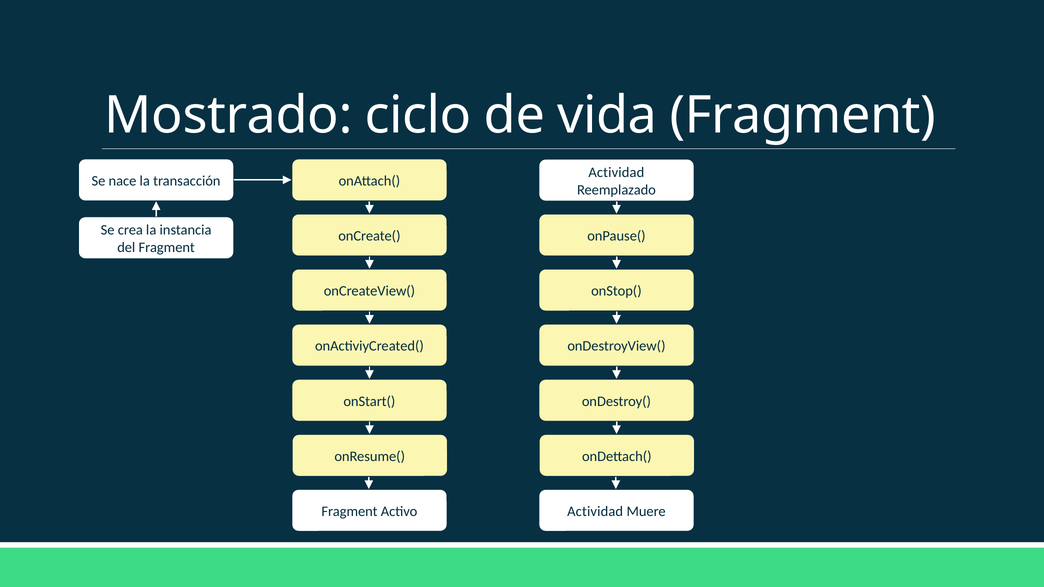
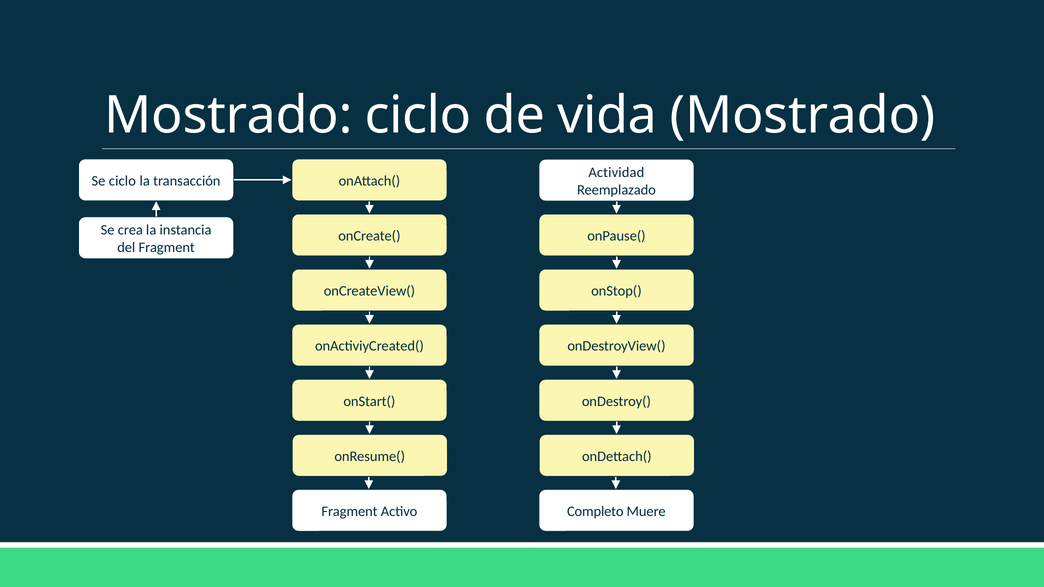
vida Fragment: Fragment -> Mostrado (803, 116)
Se nace: nace -> ciclo (122, 181)
Actividad: Actividad -> Completo (595, 512)
